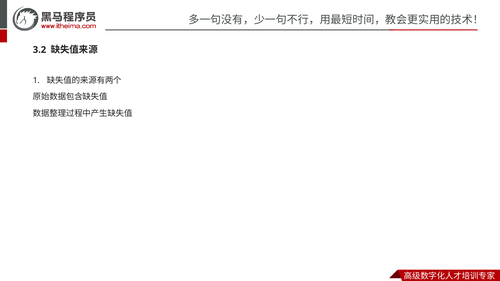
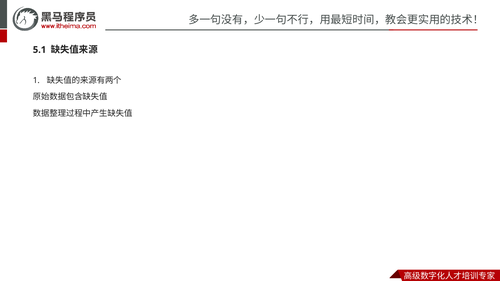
3.2: 3.2 -> 5.1 (40, 50)
